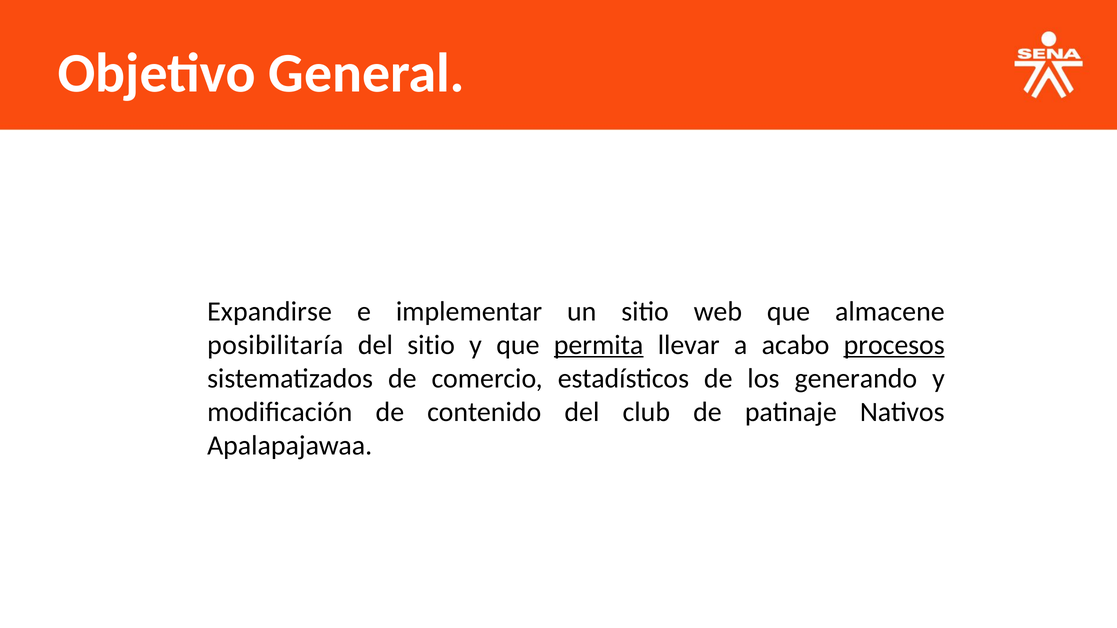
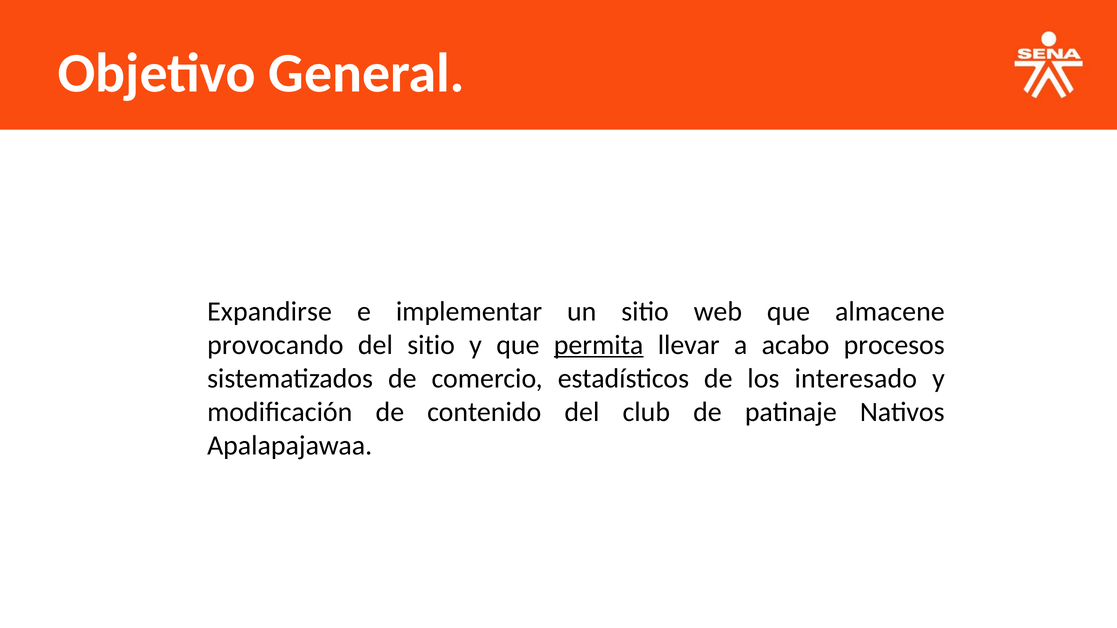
posibilitaría: posibilitaría -> provocando (275, 345)
procesos underline: present -> none (894, 345)
generando: generando -> interesado (856, 379)
